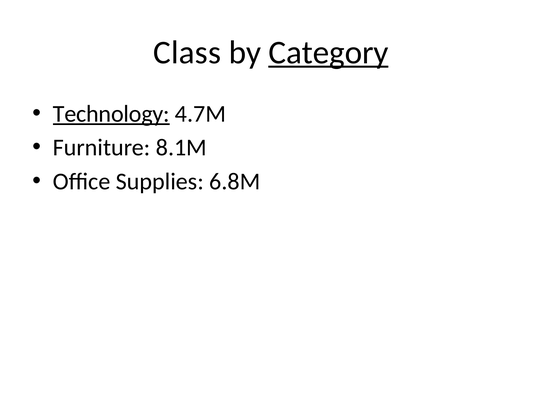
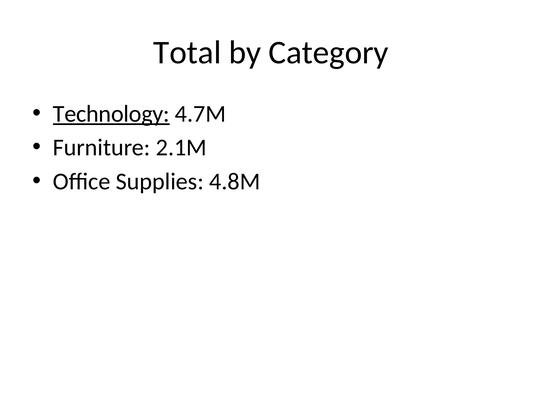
Class: Class -> Total (187, 52)
Category underline: present -> none (329, 52)
8.1M: 8.1M -> 2.1M (181, 147)
6.8M: 6.8M -> 4.8M (235, 181)
